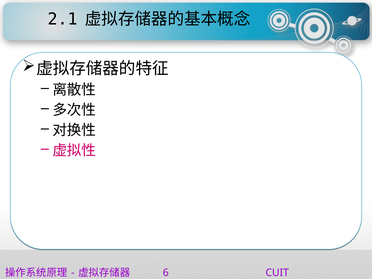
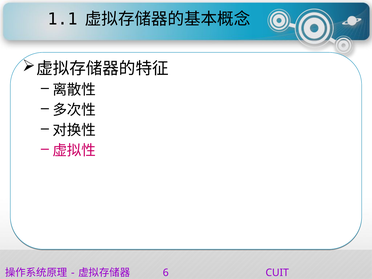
2.1: 2.1 -> 1.1 (63, 19)
